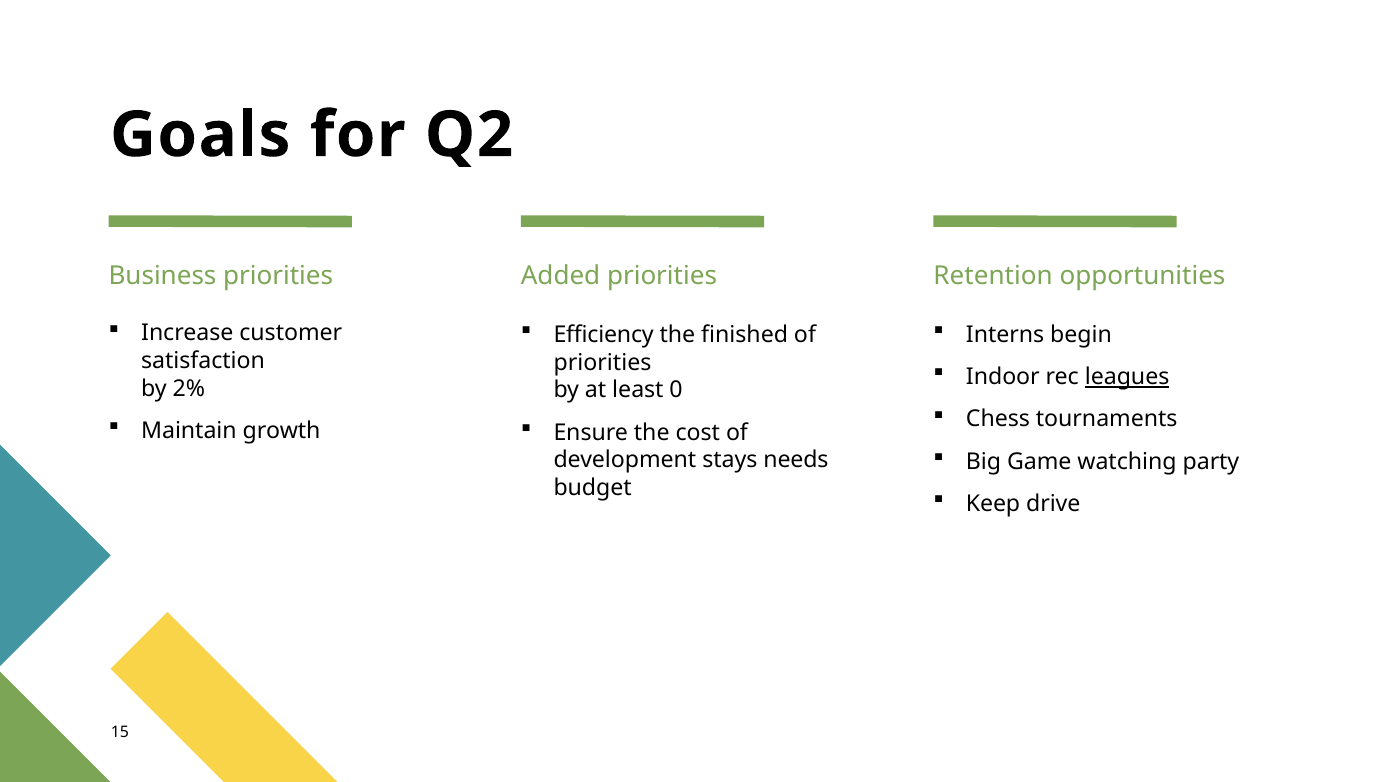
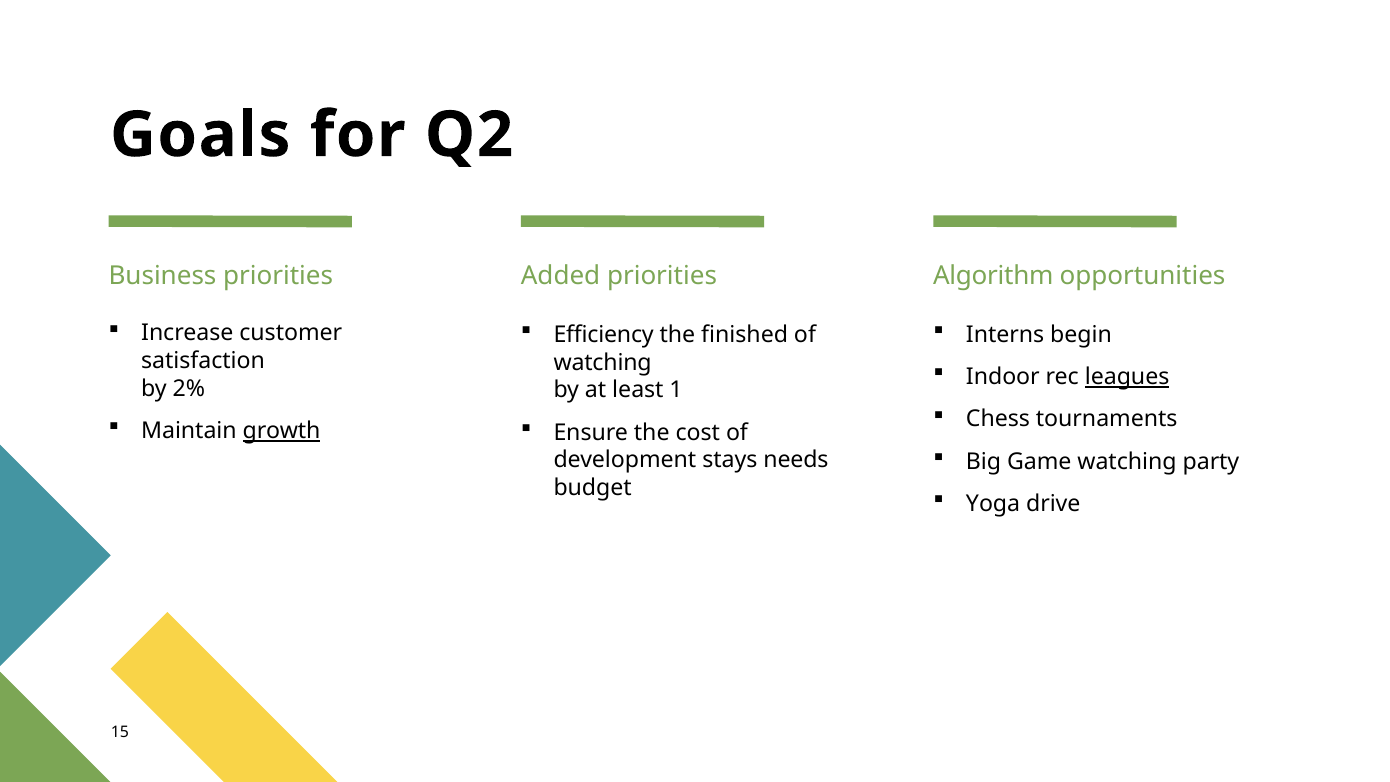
Retention: Retention -> Algorithm (993, 276)
priorities: priorities -> watching (603, 362)
0: 0 -> 1 (676, 390)
growth underline: none -> present (282, 431)
Keep: Keep -> Yoga (993, 504)
